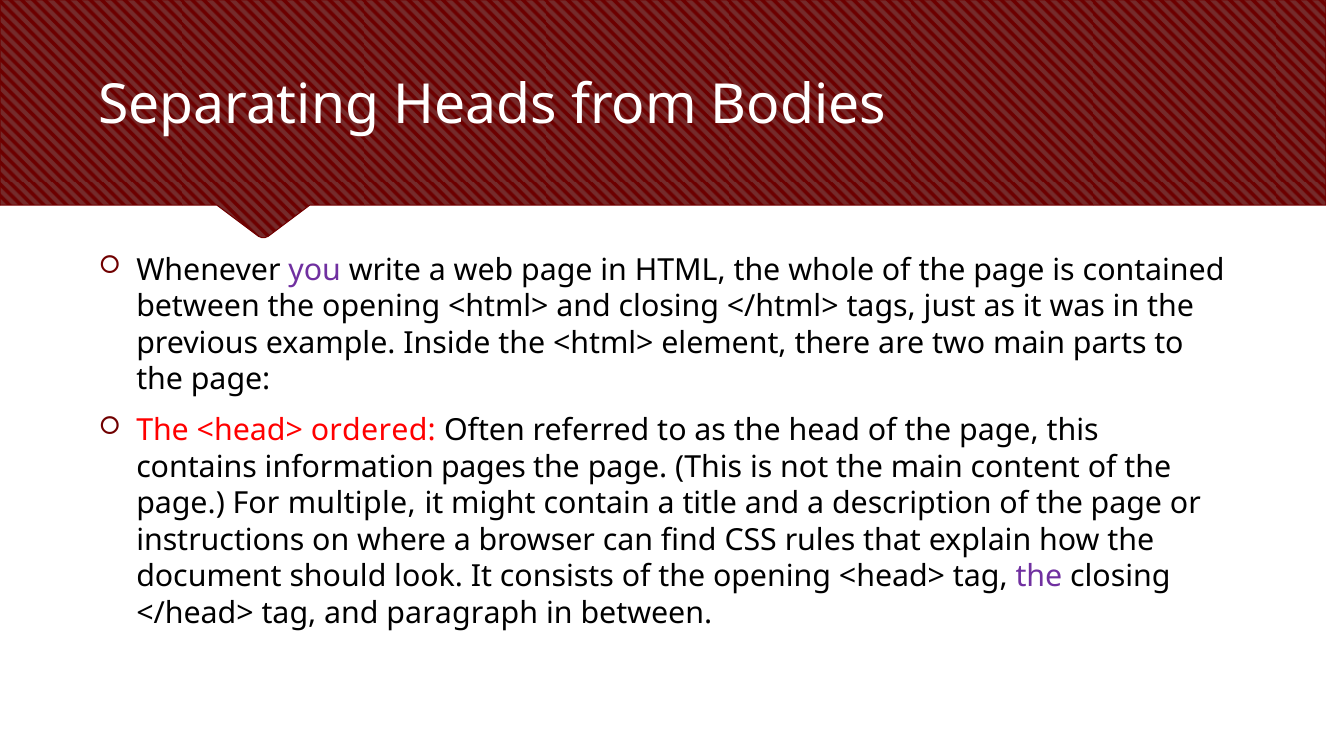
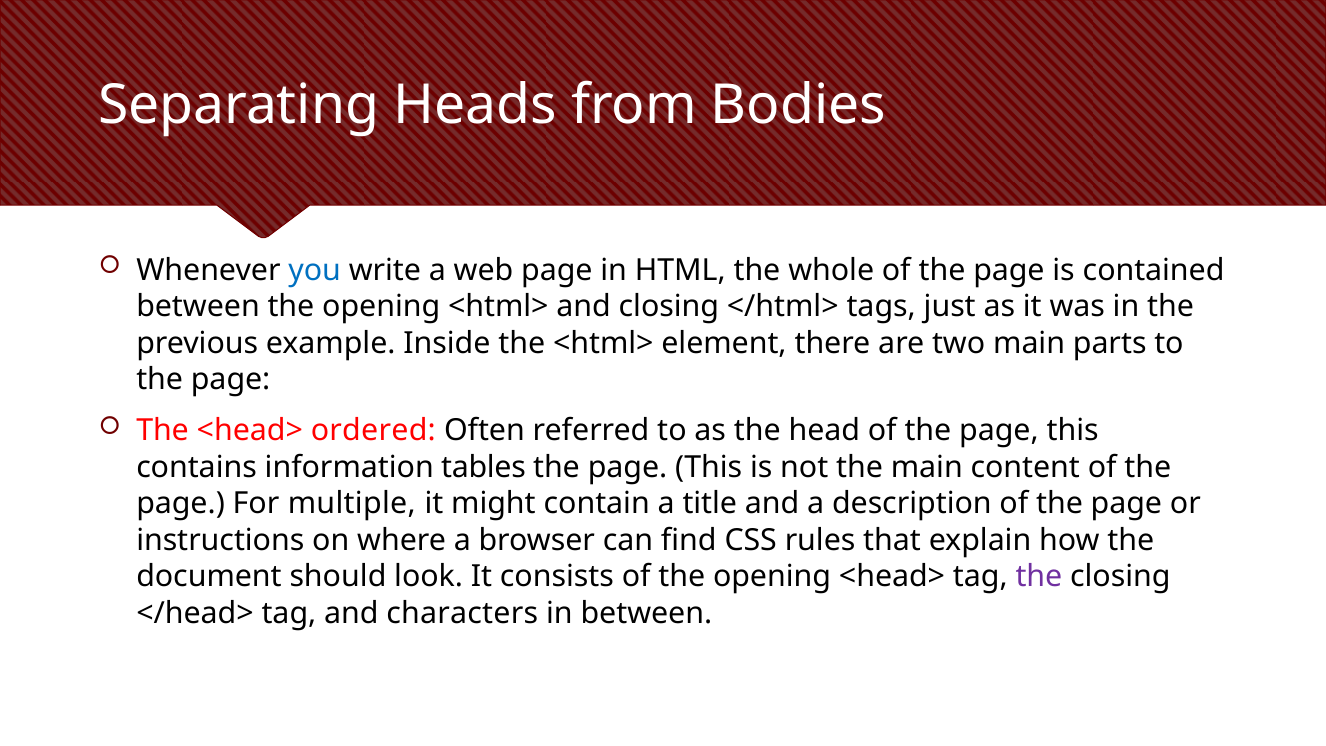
you colour: purple -> blue (315, 270)
pages: pages -> tables (483, 467)
paragraph: paragraph -> characters (462, 613)
